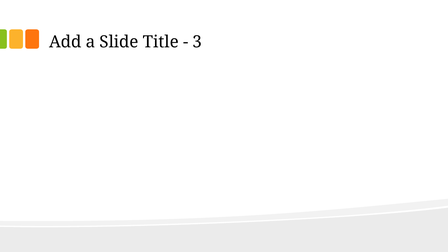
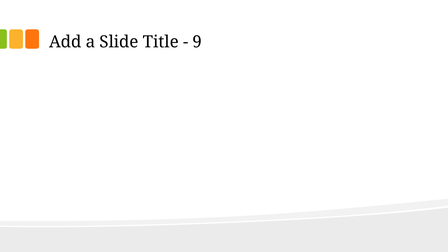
3: 3 -> 9 (197, 42)
